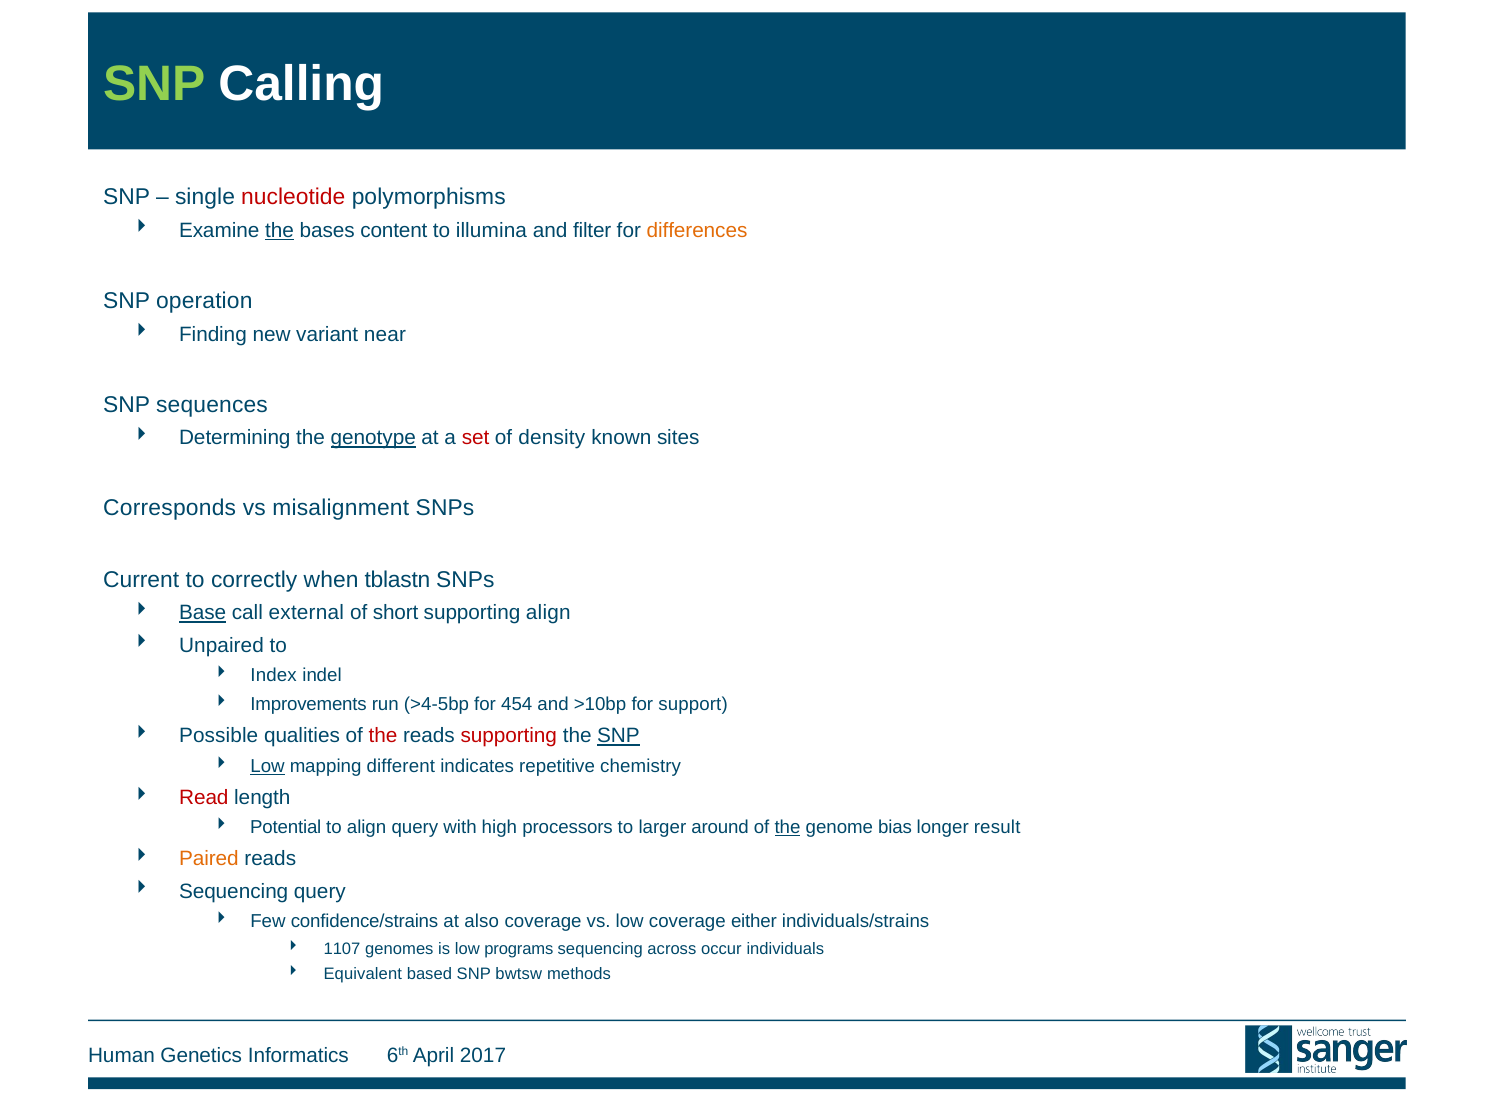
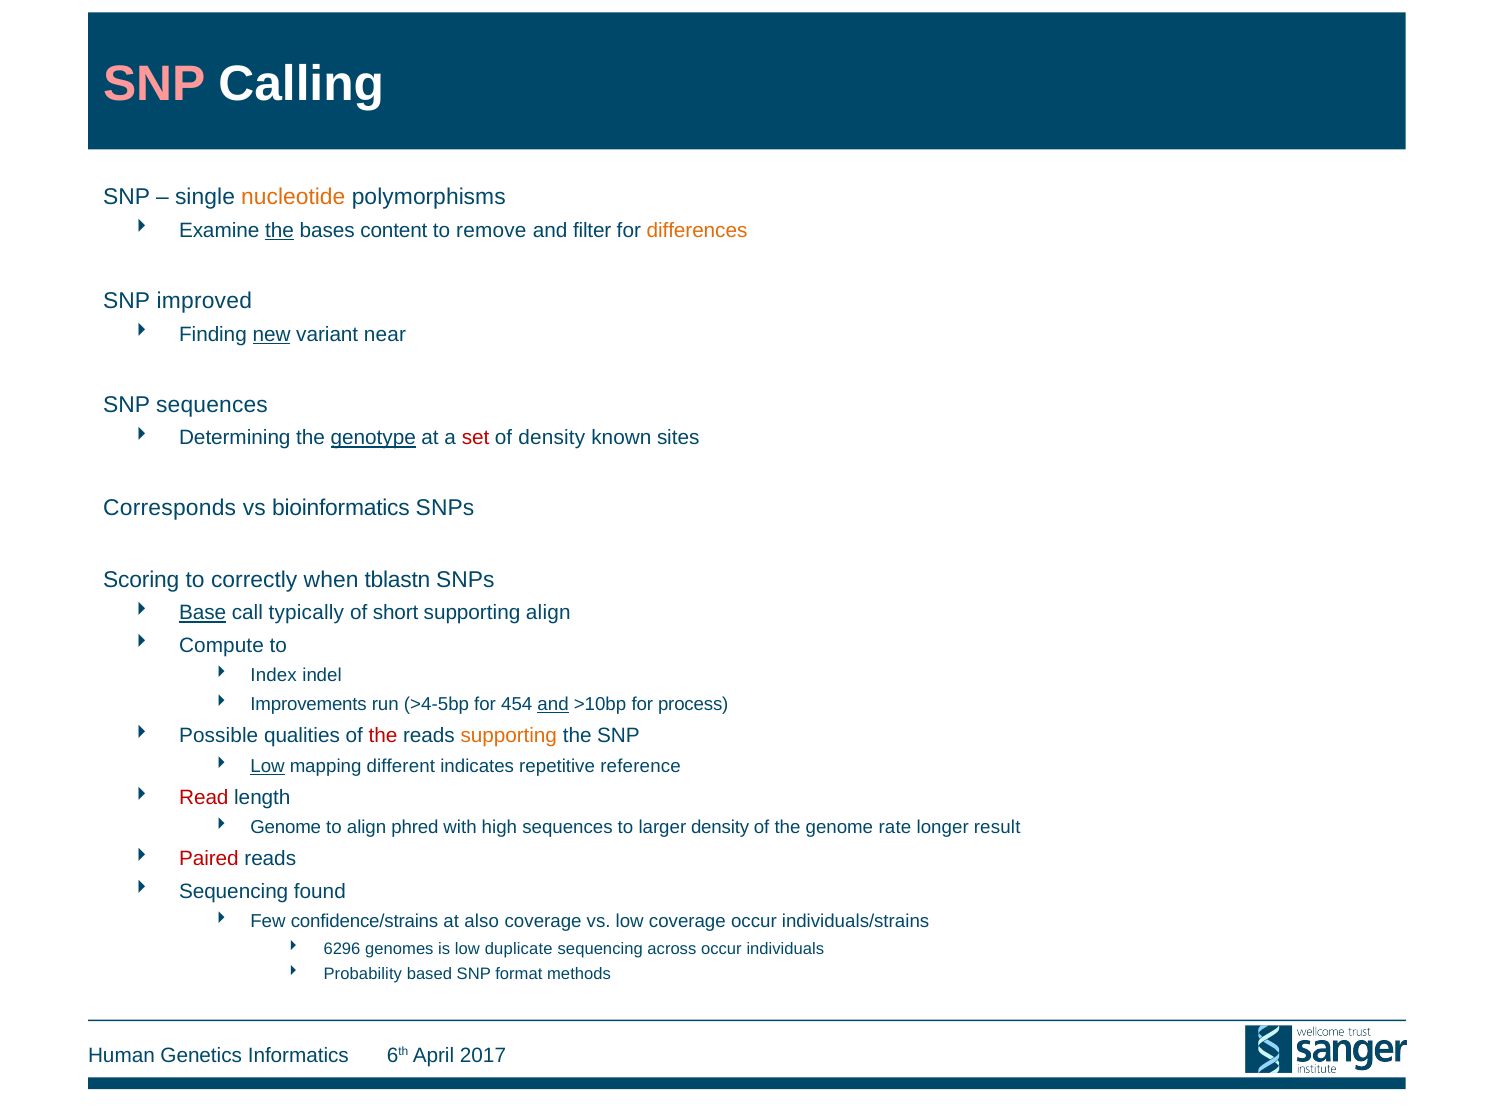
SNP colour: light green -> pink (154, 84)
nucleotide colour: red -> orange (293, 197)
illumina: illumina -> remove (491, 231)
operation: operation -> improved (204, 301)
new underline: none -> present (272, 334)
misalignment: misalignment -> bioinformatics (341, 508)
Current: Current -> Scoring (141, 580)
external: external -> typically (306, 613)
Unpaired: Unpaired -> Compute (221, 646)
and underline: none -> present (553, 705)
support: support -> process (693, 705)
supporting colour: red -> orange (509, 736)
SNP underline: present -> none (618, 736)
chemistry: chemistry -> reference (641, 767)
Potential: Potential -> Genome (286, 828)
align query: query -> phred (415, 828)
high processors: processors -> sequences (568, 828)
larger around: around -> density (720, 828)
the underline: present -> none (787, 828)
bias: bias -> rate (895, 828)
Paired colour: orange -> red (209, 859)
Sequencing query: query -> found (320, 892)
coverage either: either -> occur (754, 922)
1107: 1107 -> 6296 (342, 949)
programs: programs -> duplicate (519, 949)
Equivalent: Equivalent -> Probability (363, 975)
bwtsw: bwtsw -> format (519, 975)
